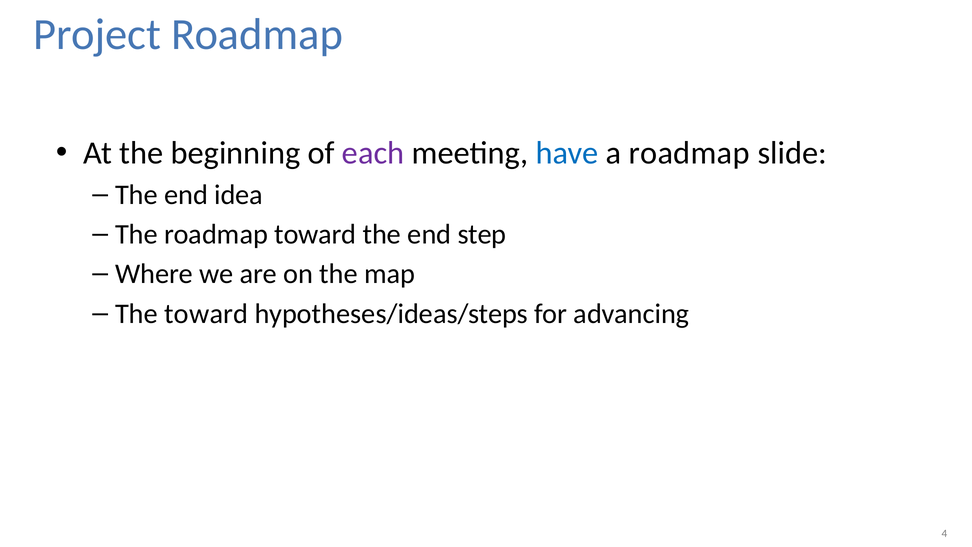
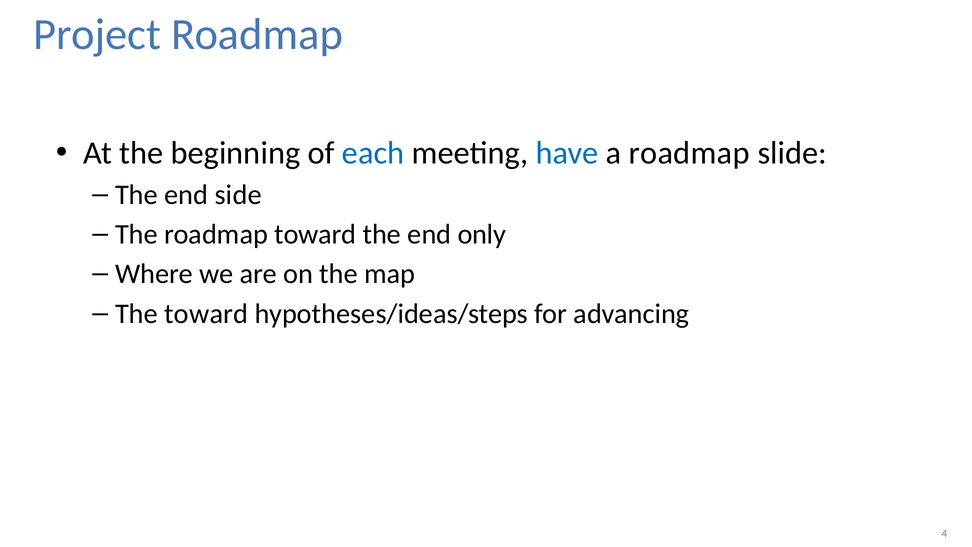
each colour: purple -> blue (373, 153)
idea: idea -> side (238, 195)
step: step -> only (482, 234)
